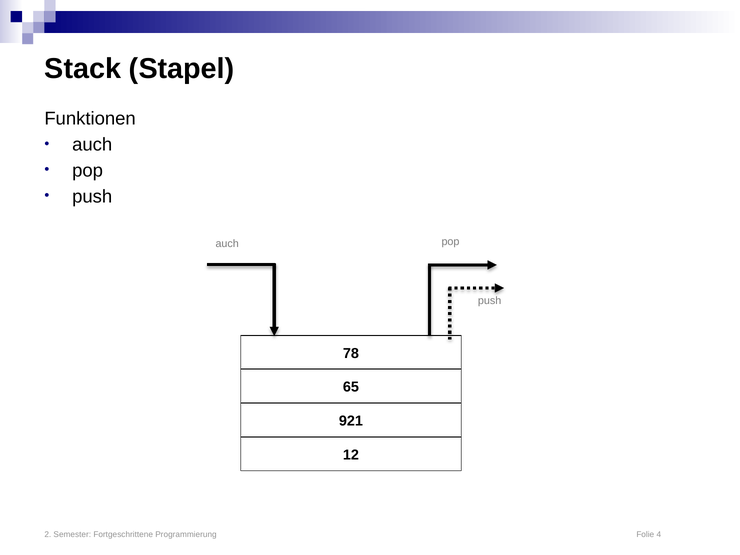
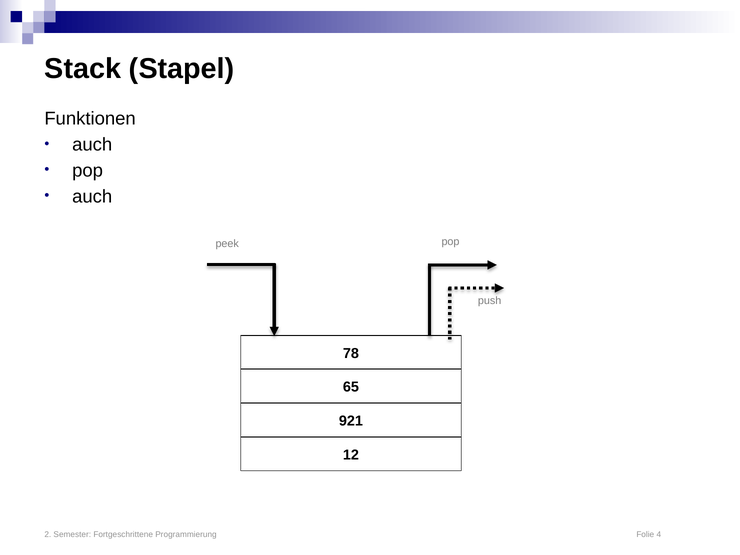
push: push -> auch (92, 196)
auch: auch -> peek (227, 244)
